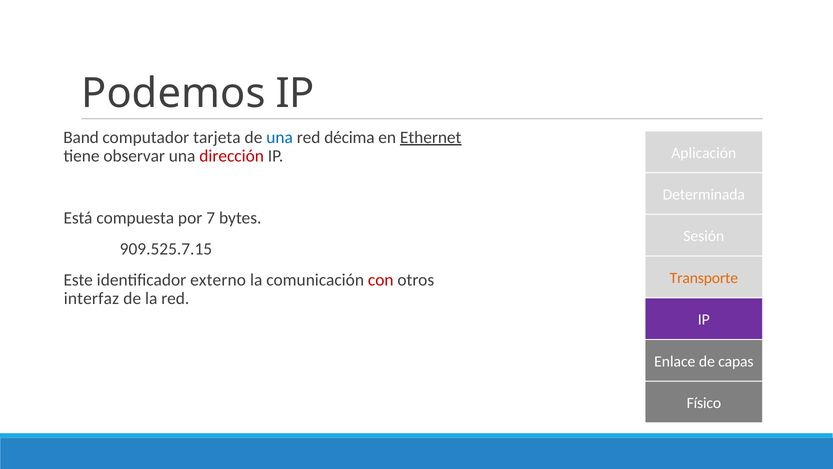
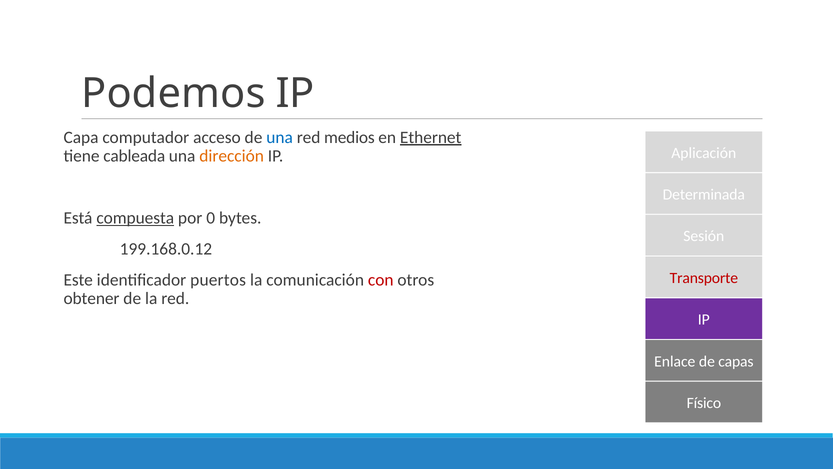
Band: Band -> Capa (81, 137)
tarjeta: tarjeta -> acceso (217, 137)
décima: décima -> medios (349, 137)
observar: observar -> cableada (134, 156)
dirección colour: red -> orange (232, 156)
compuesta underline: none -> present (135, 218)
7: 7 -> 0 (211, 218)
909.525.7.15: 909.525.7.15 -> 199.168.0.12 (166, 249)
Transporte colour: orange -> red (704, 278)
externo: externo -> puertos (218, 280)
interfaz: interfaz -> obtener (92, 298)
